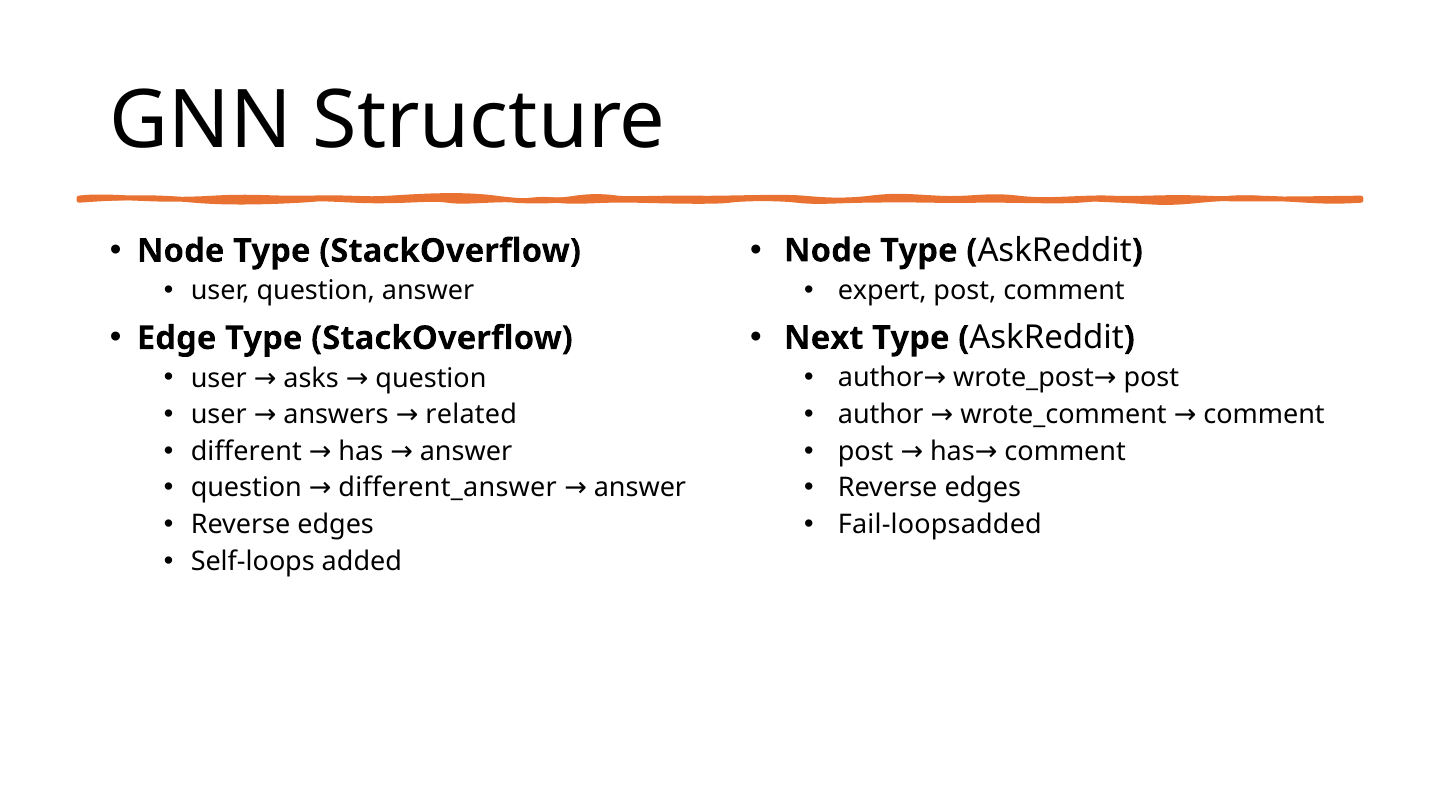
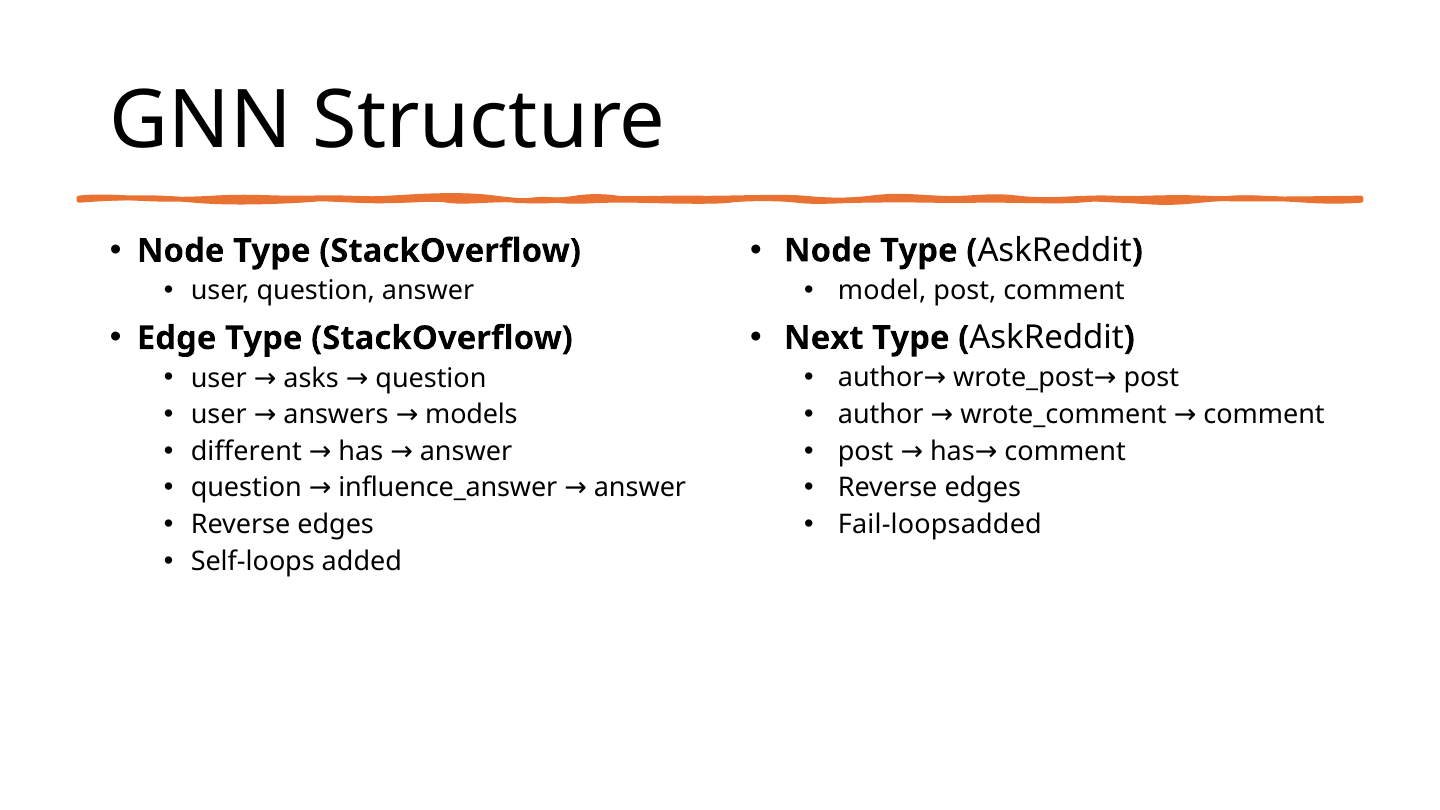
expert: expert -> model (882, 291)
related: related -> models (471, 415)
different_answer: different_answer -> influence_answer (448, 488)
